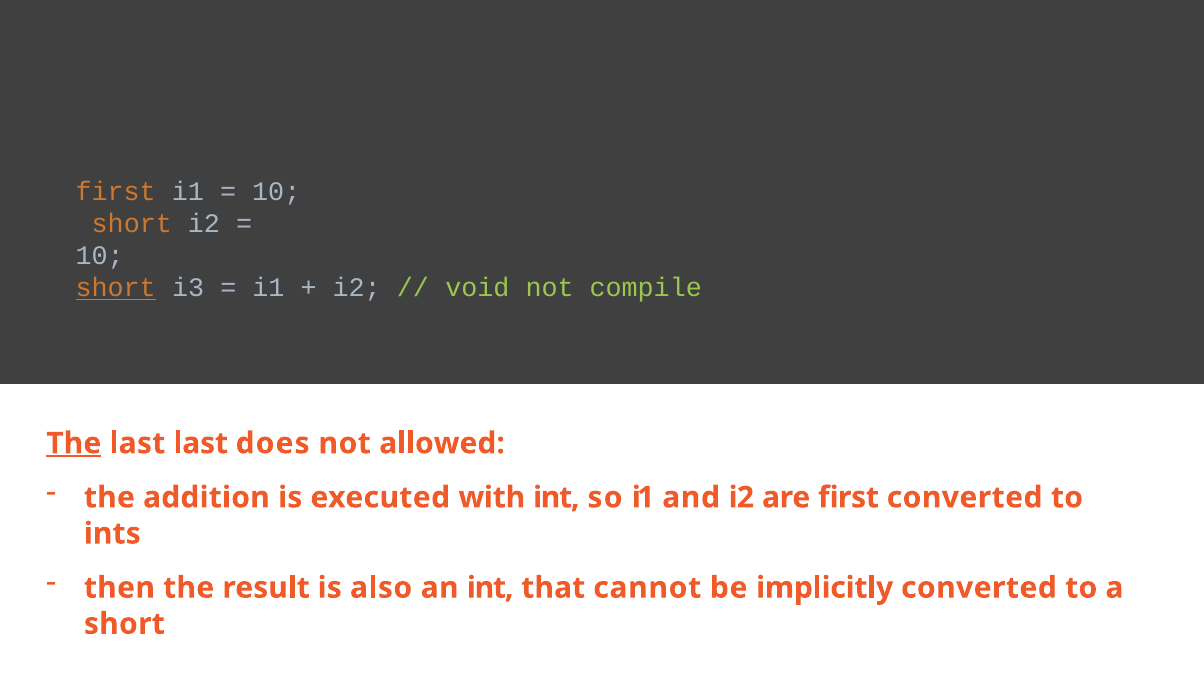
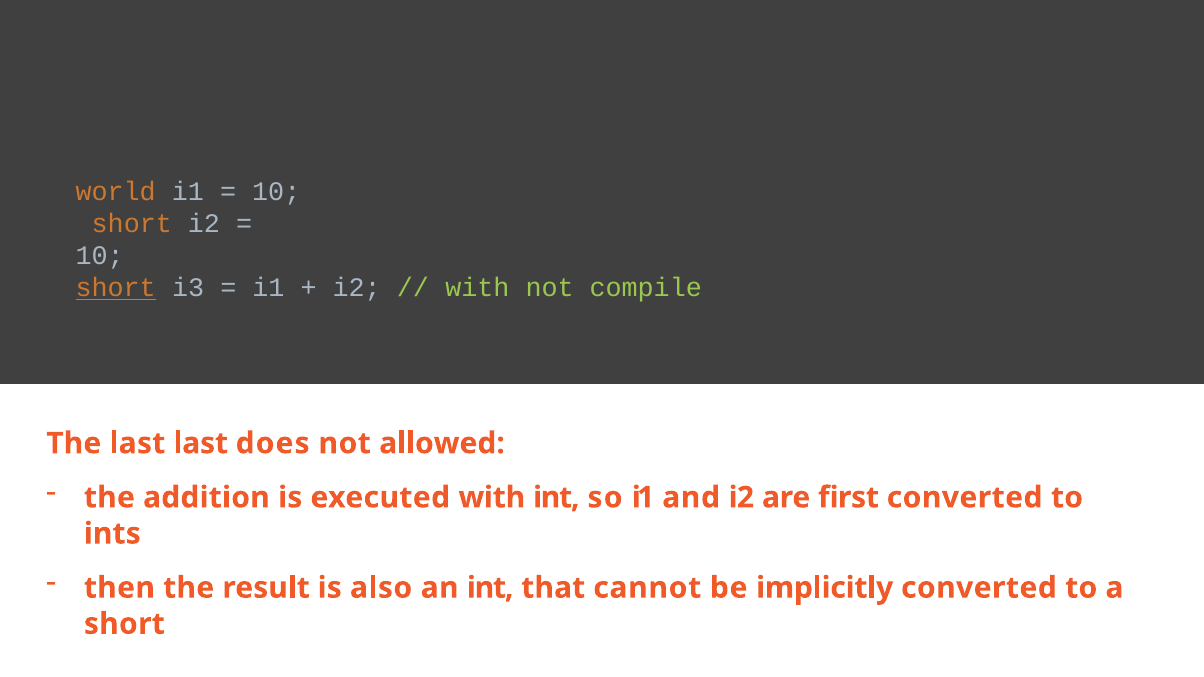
first: first -> world (116, 192)
void: void -> with (477, 288)
The underline: present -> none (74, 444)
